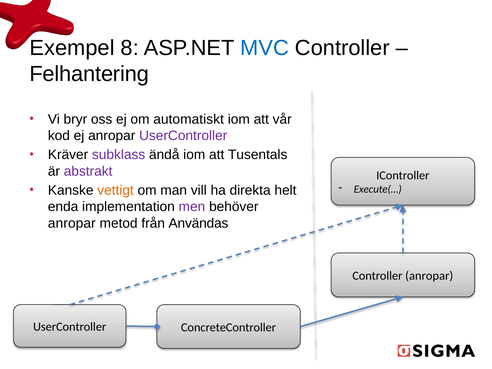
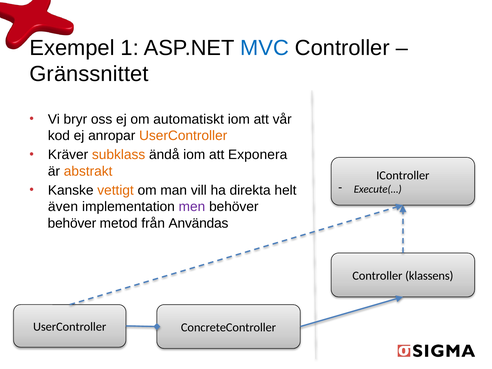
8: 8 -> 1 (130, 48)
Felhantering: Felhantering -> Gränssnittet (89, 74)
UserController colour: purple -> orange (183, 136)
subklass colour: purple -> orange (119, 155)
Tusentals: Tusentals -> Exponera (258, 155)
abstrakt colour: purple -> orange (88, 171)
enda: enda -> även (63, 207)
anropar: anropar -> behöver (72, 223)
anropar: anropar -> klassens (429, 276)
